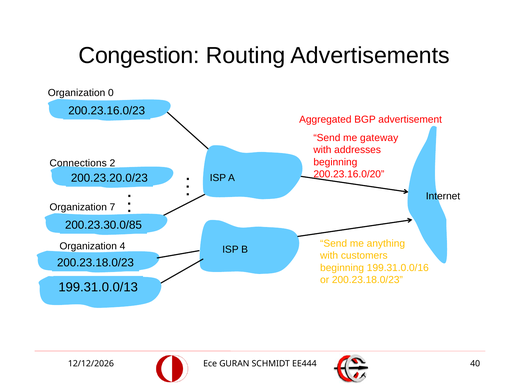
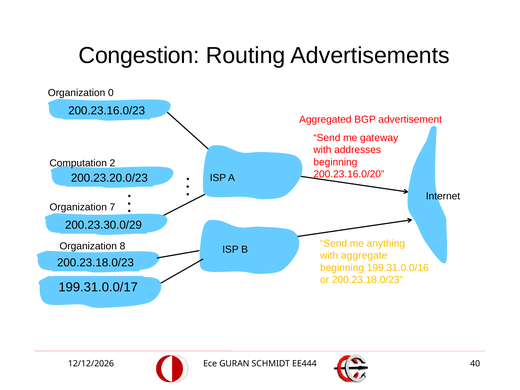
Connections: Connections -> Computation (78, 163)
200.23.30.0/85: 200.23.30.0/85 -> 200.23.30.0/29 (103, 225)
4: 4 -> 8 (122, 246)
customers: customers -> aggregate (364, 256)
199.31.0.0/13: 199.31.0.0/13 -> 199.31.0.0/17 (98, 287)
